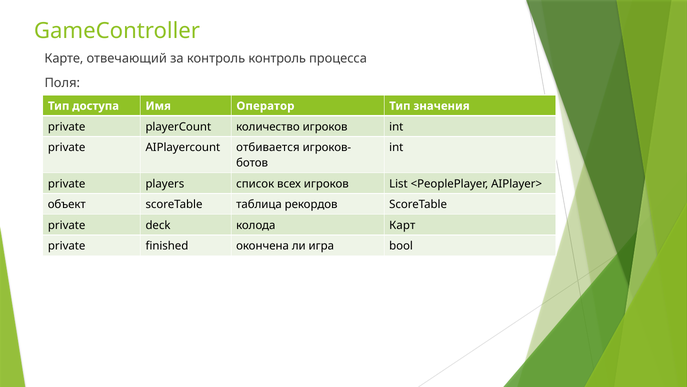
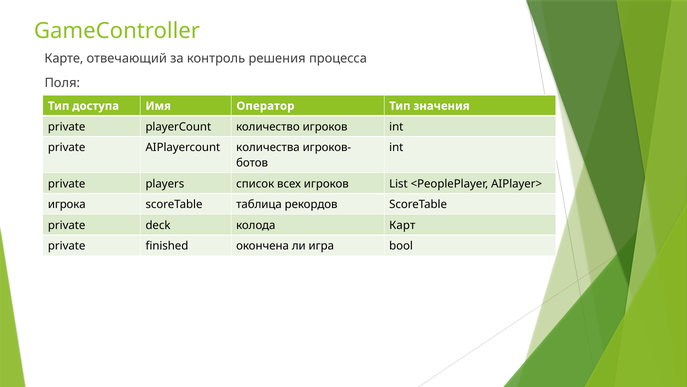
контроль контроль: контроль -> решения (277, 58)
отбивается: отбивается -> количества (268, 147)
объект: объект -> игрока (67, 204)
